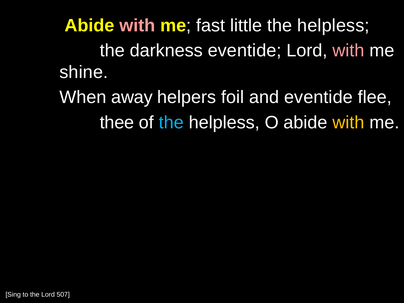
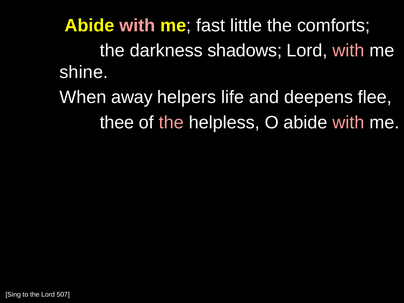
helpless: helpless -> comforts (334, 26)
darkness eventide: eventide -> shadows (245, 51)
foil: foil -> life (233, 97)
and eventide: eventide -> deepens (319, 97)
the colour: light blue -> pink (171, 123)
with colour: yellow -> pink (349, 123)
